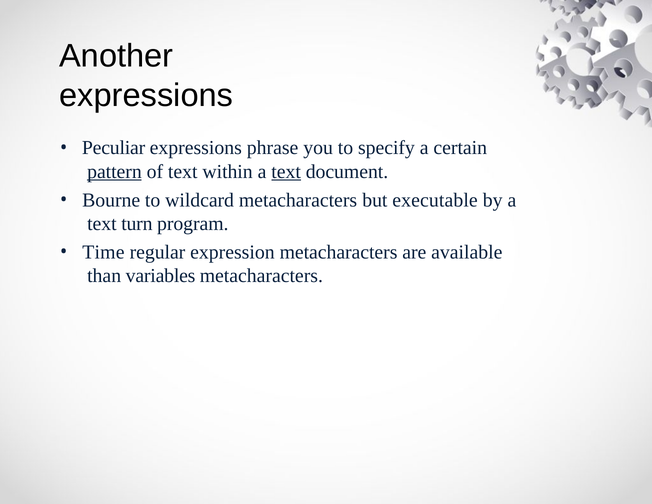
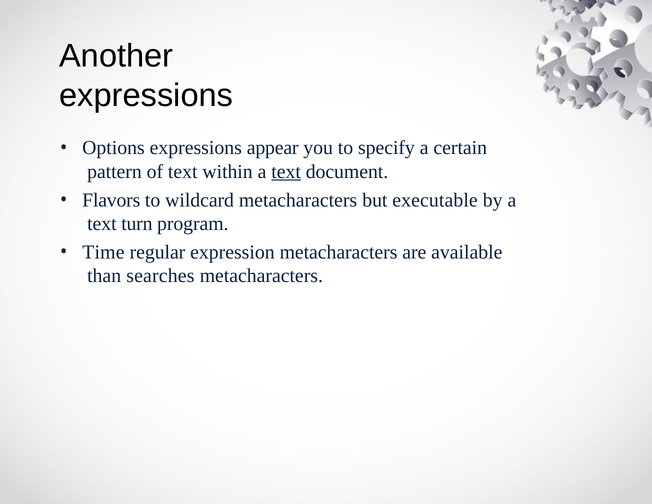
Peculiar: Peculiar -> Options (113, 148)
phrase: phrase -> appear (273, 148)
pattern underline: present -> none (114, 172)
Bourne: Bourne -> Flavors (111, 200)
variables: variables -> searches (160, 276)
